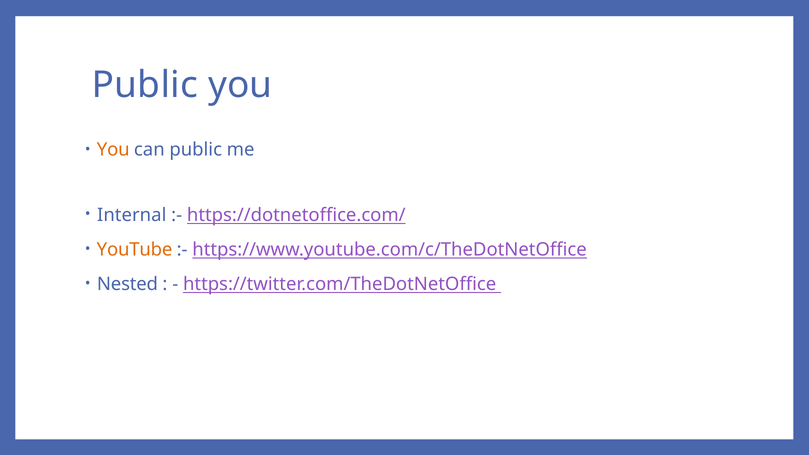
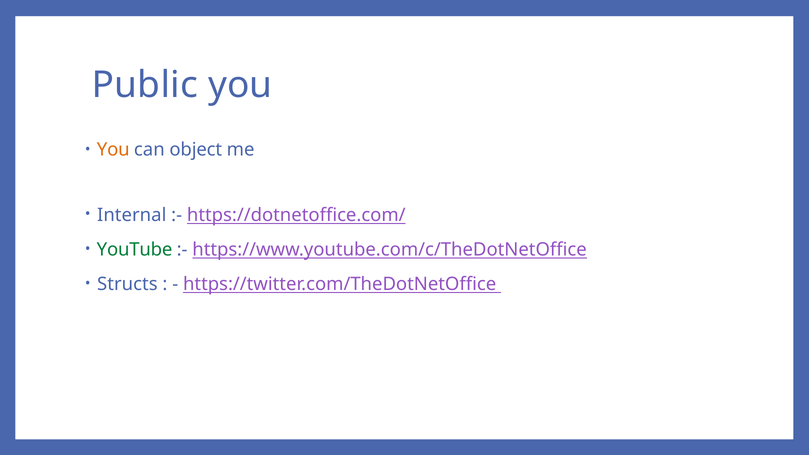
can public: public -> object (196, 149)
YouTube colour: orange -> green (135, 250)
Nested: Nested -> Structs (127, 284)
